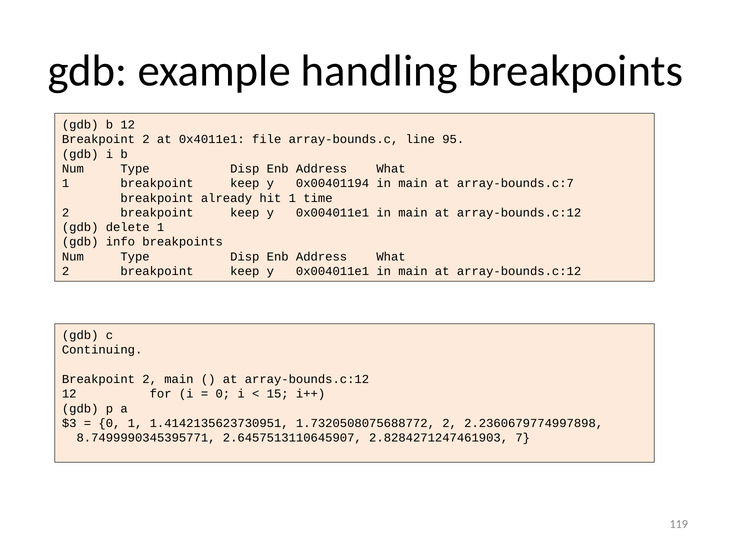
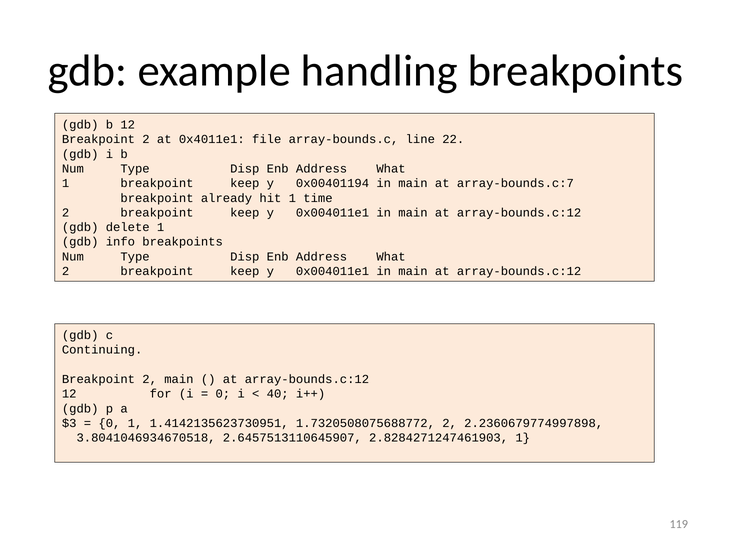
95: 95 -> 22 (453, 139)
15: 15 -> 40 (278, 394)
8.7499990345395771: 8.7499990345395771 -> 3.8041046934670518 (146, 438)
2.8284271247461903 7: 7 -> 1 (523, 438)
